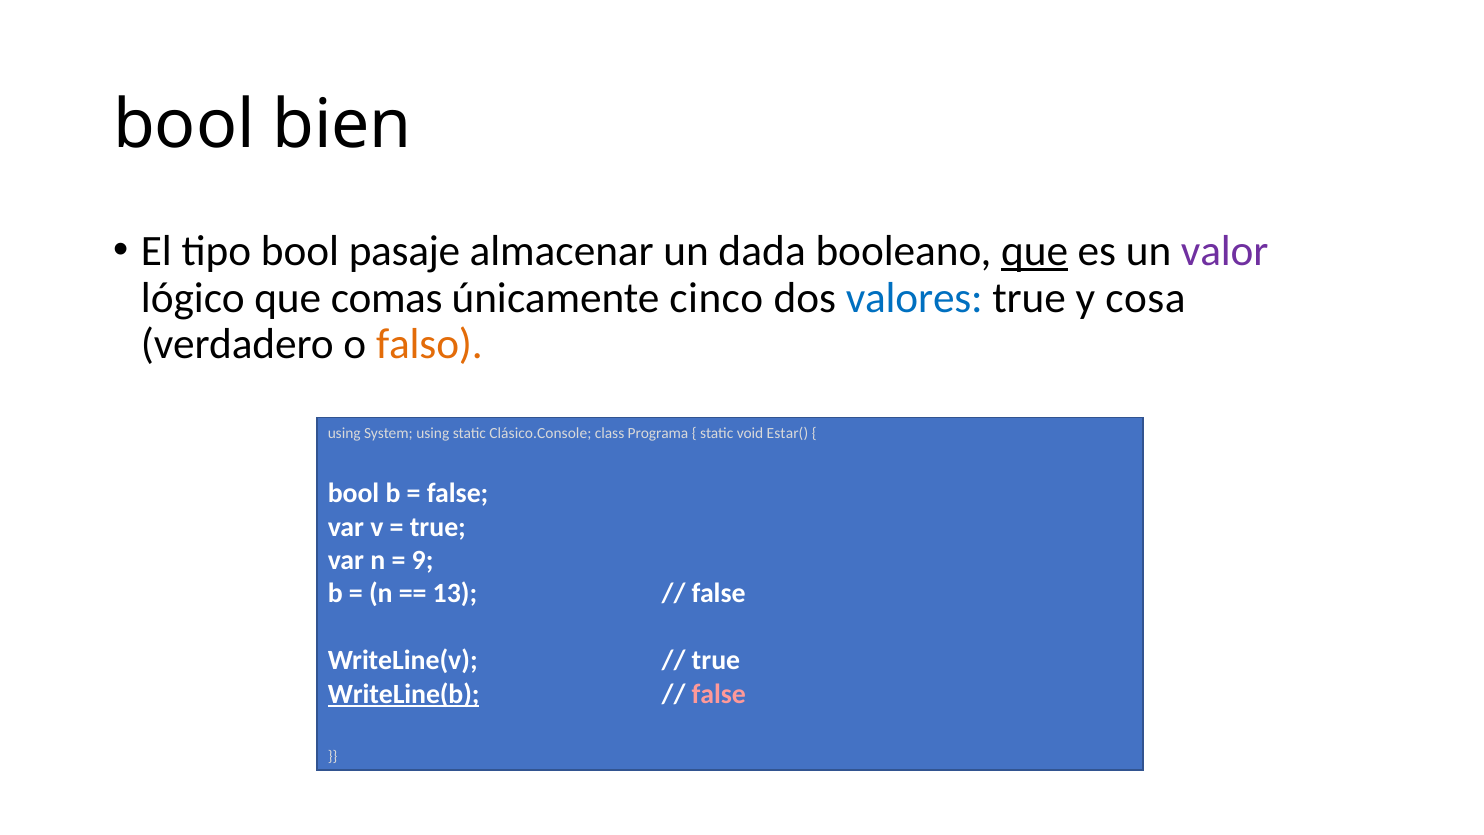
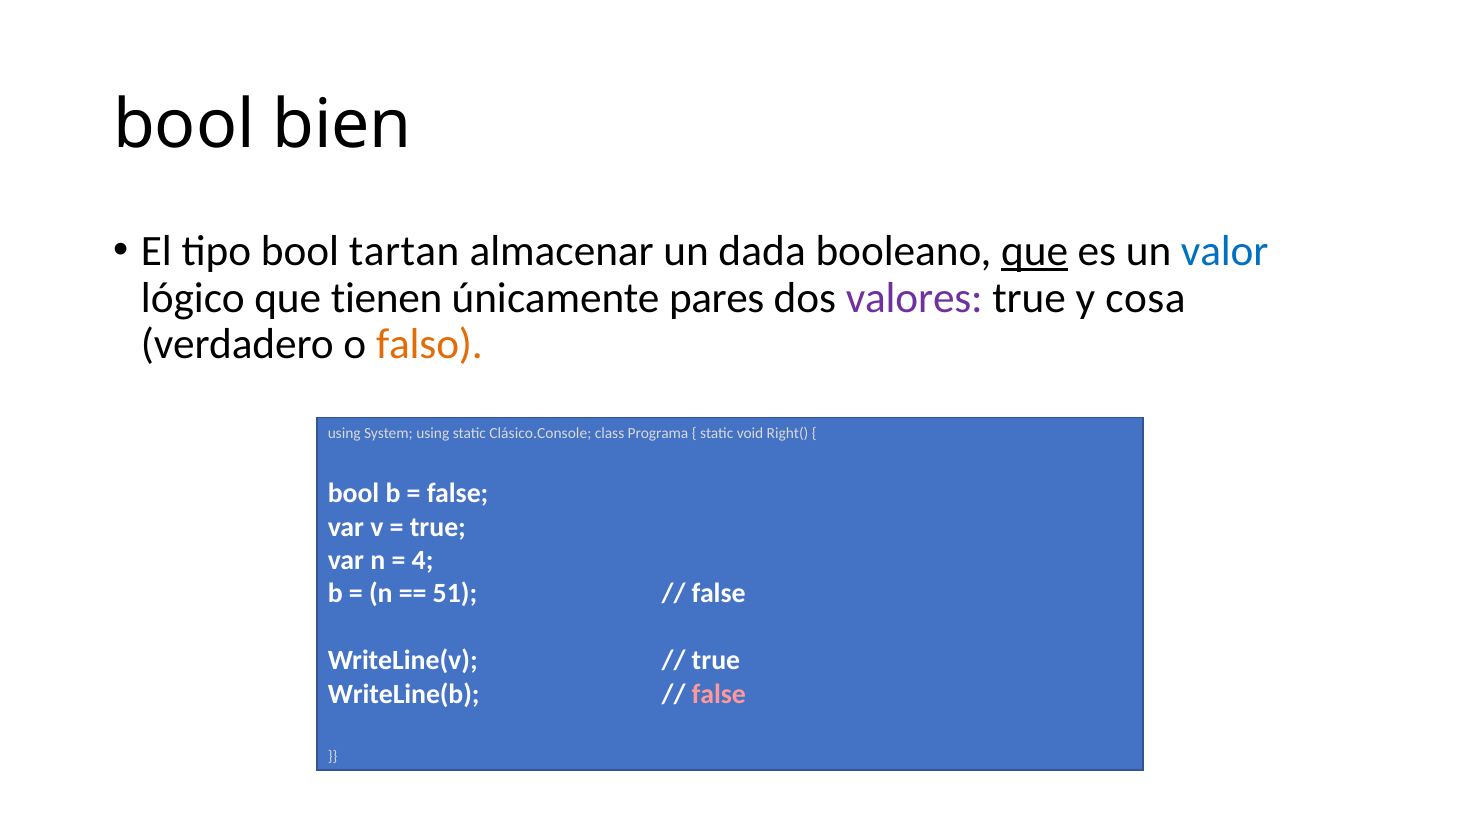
pasaje: pasaje -> tartan (404, 251)
valor colour: purple -> blue (1225, 251)
comas: comas -> tienen (387, 298)
cinco: cinco -> pares (717, 298)
valores colour: blue -> purple (914, 298)
Estar(: Estar( -> Right( (788, 433)
9: 9 -> 4 (423, 560)
13: 13 -> 51 (455, 594)
WriteLine(b underline: present -> none (404, 694)
